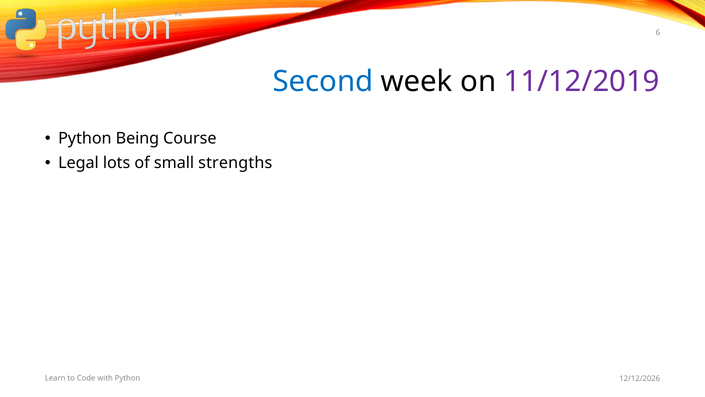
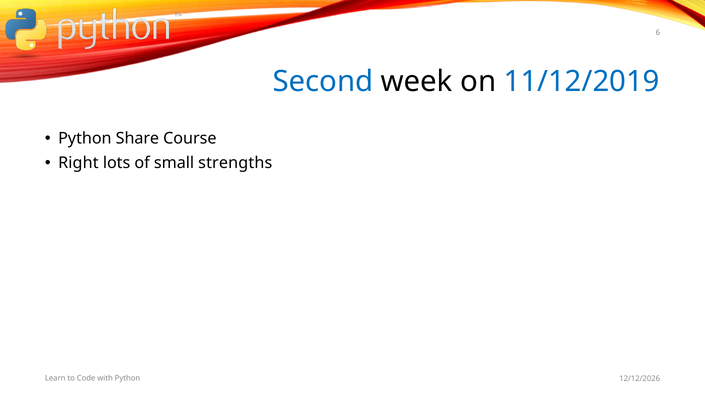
11/12/2019 colour: purple -> blue (582, 81)
Being: Being -> Share (137, 138)
Legal: Legal -> Right (78, 163)
